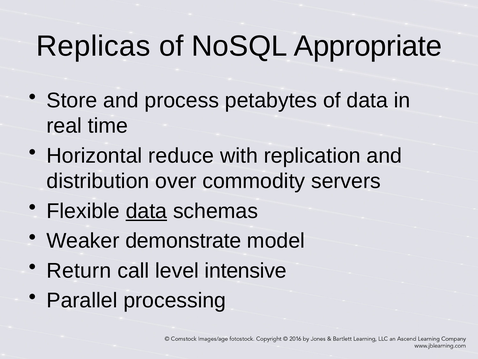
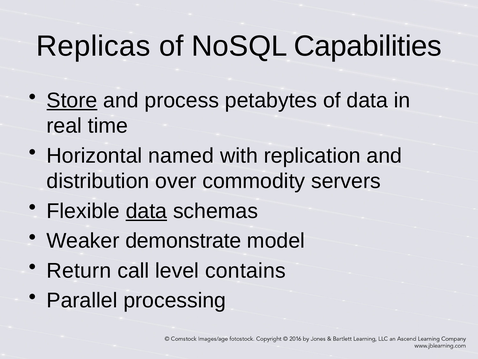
Appropriate: Appropriate -> Capabilities (368, 46)
Store underline: none -> present (72, 100)
reduce: reduce -> named (181, 156)
intensive: intensive -> contains (245, 270)
